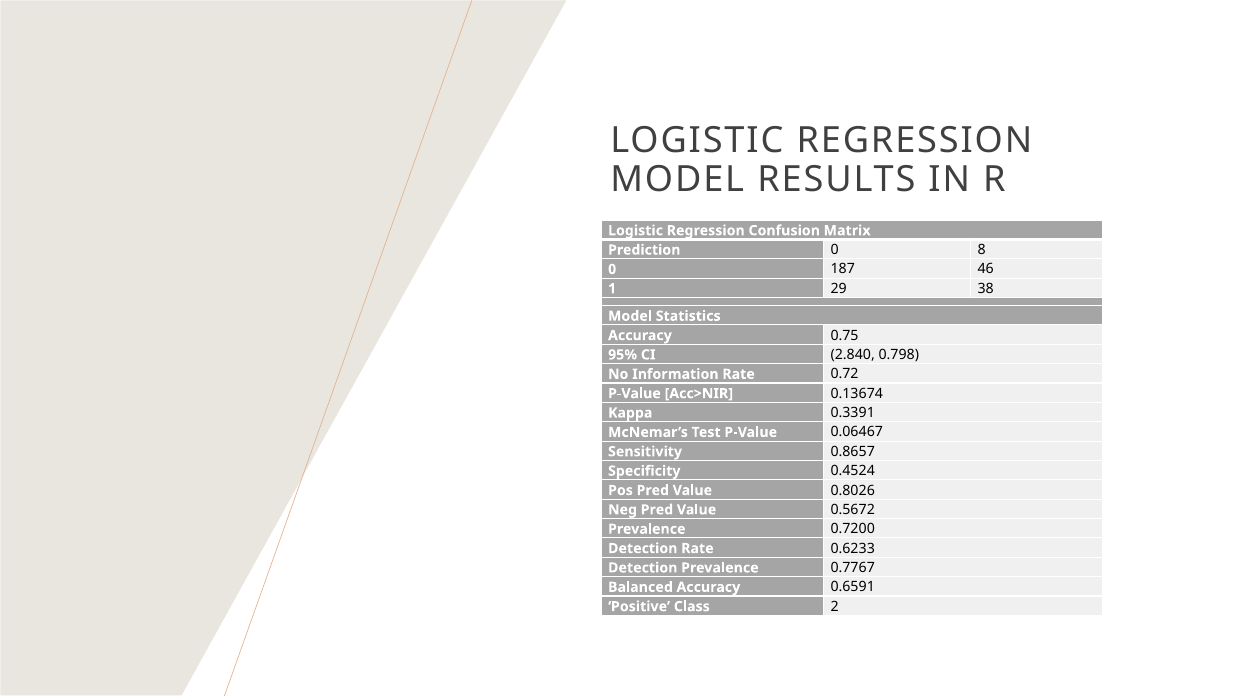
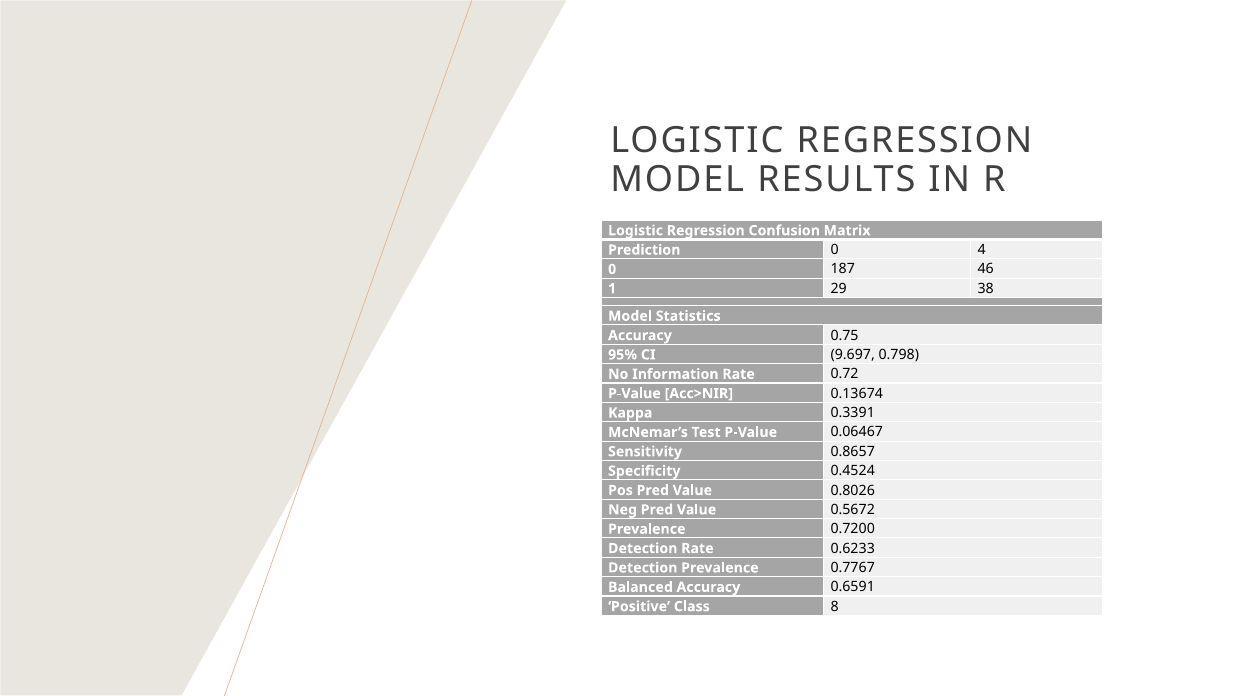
8: 8 -> 4 (982, 250)
2.840: 2.840 -> 9.697 (853, 355)
2: 2 -> 8 (835, 607)
